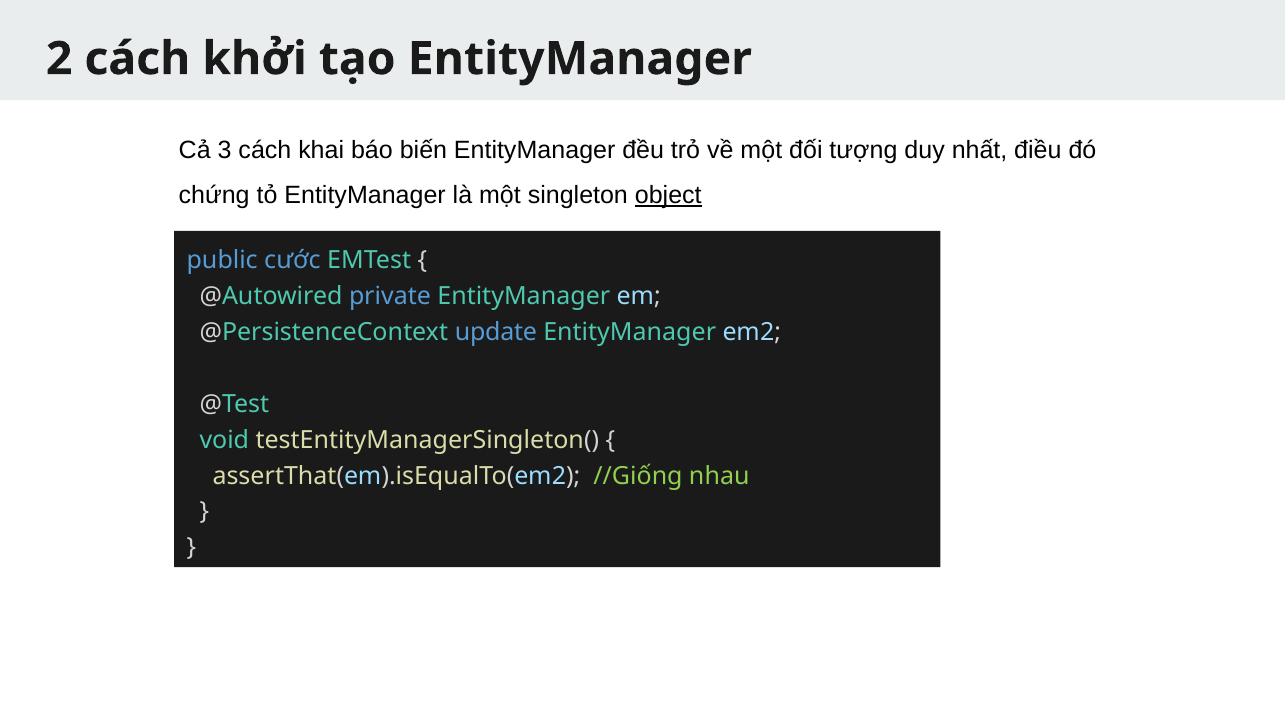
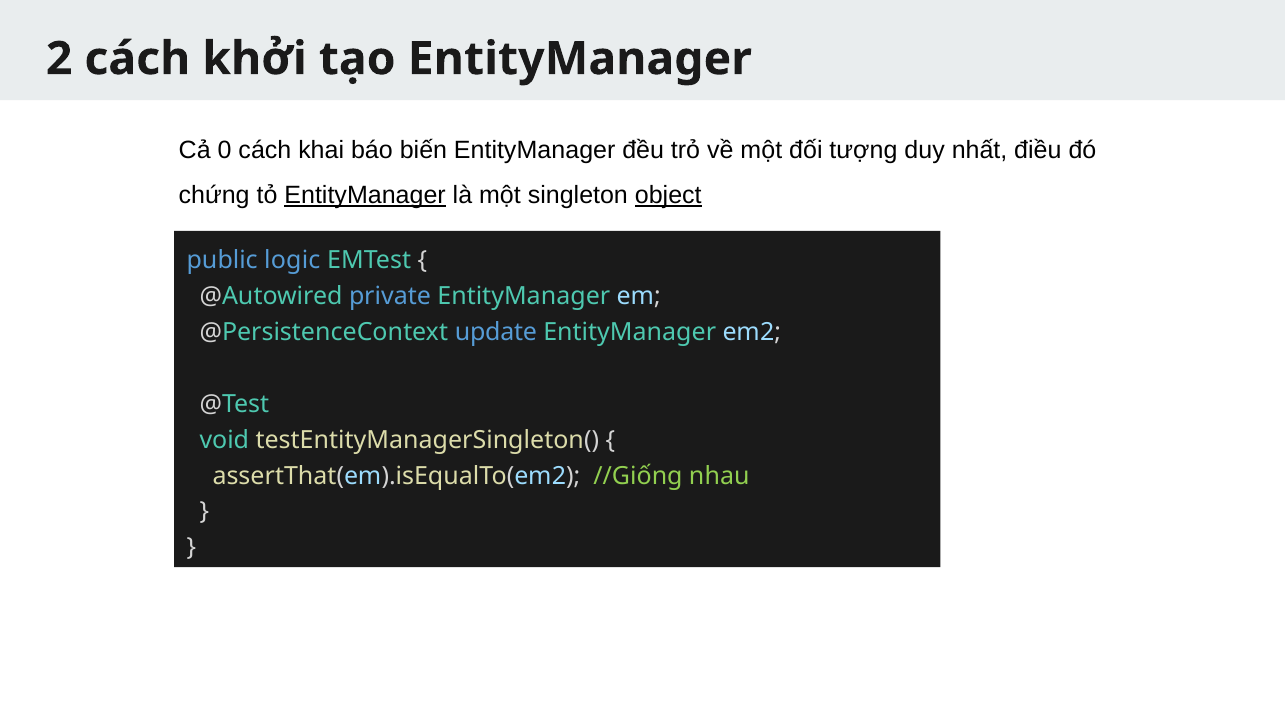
3: 3 -> 0 (225, 150)
EntityManager underline: none -> present (365, 195)
cước: cước -> logic (292, 260)
